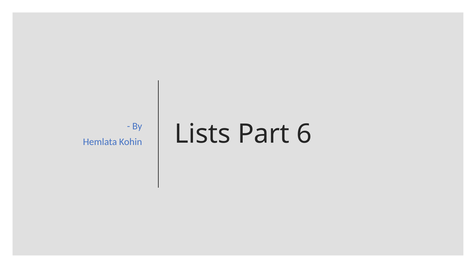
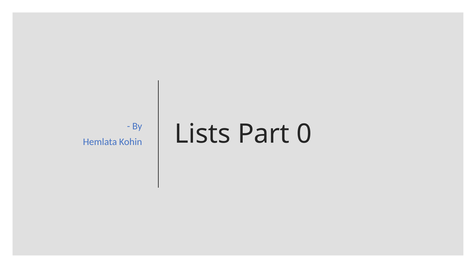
6: 6 -> 0 (304, 134)
